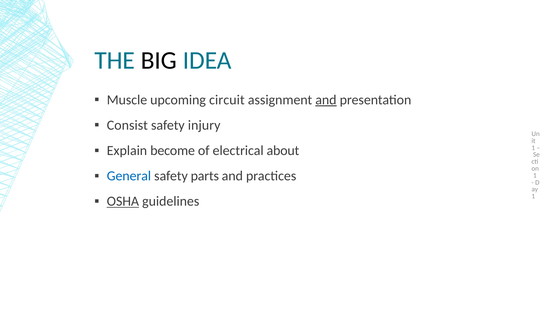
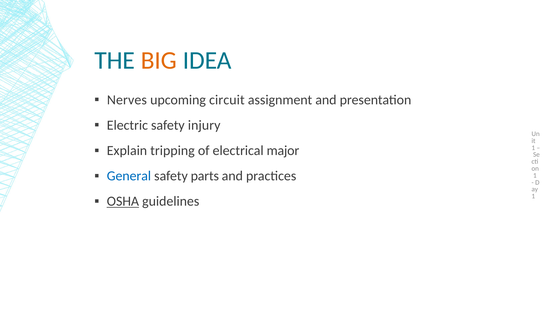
BIG colour: black -> orange (159, 61)
Muscle: Muscle -> Nerves (127, 100)
and underline: present -> none (326, 100)
Consist: Consist -> Electric (127, 125)
become: become -> tripping (173, 151)
about: about -> major (283, 151)
